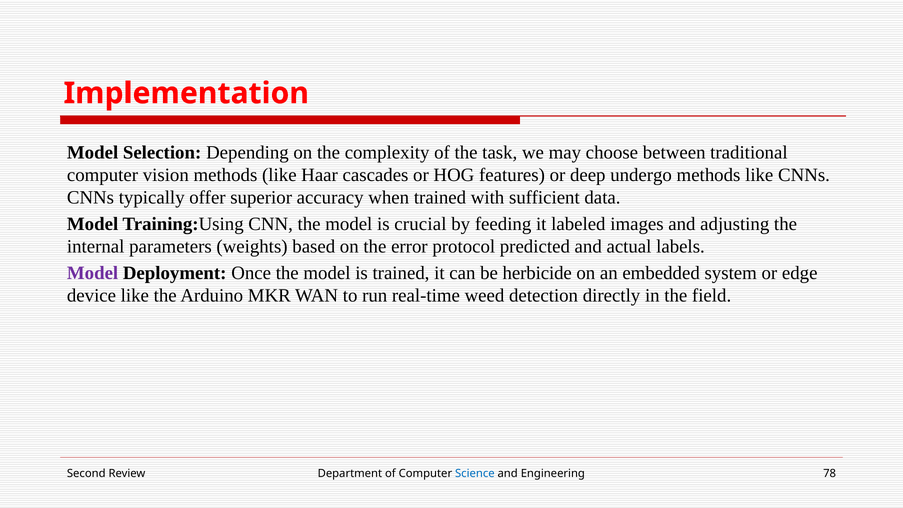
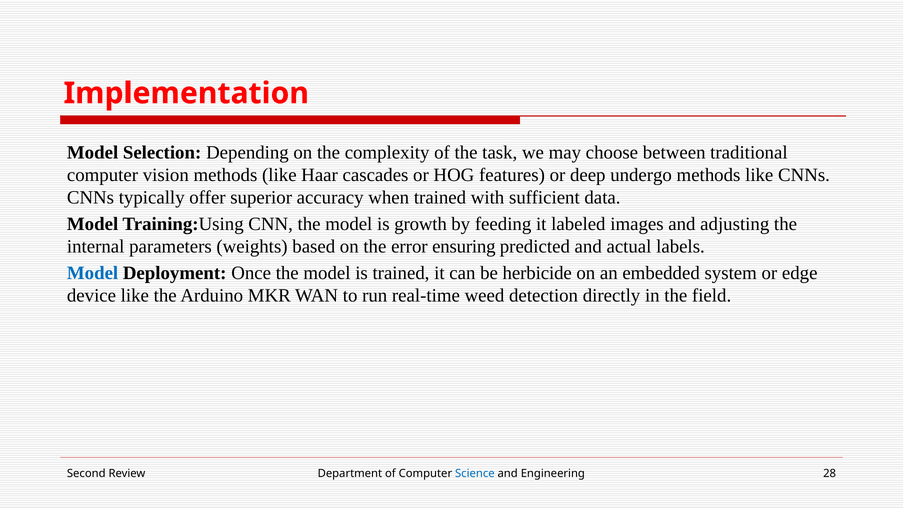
crucial: crucial -> growth (421, 224)
protocol: protocol -> ensuring (464, 247)
Model colour: purple -> blue (93, 273)
78: 78 -> 28 (830, 473)
